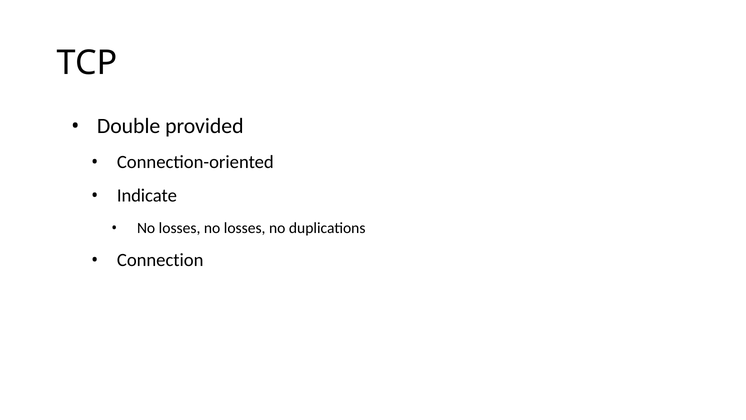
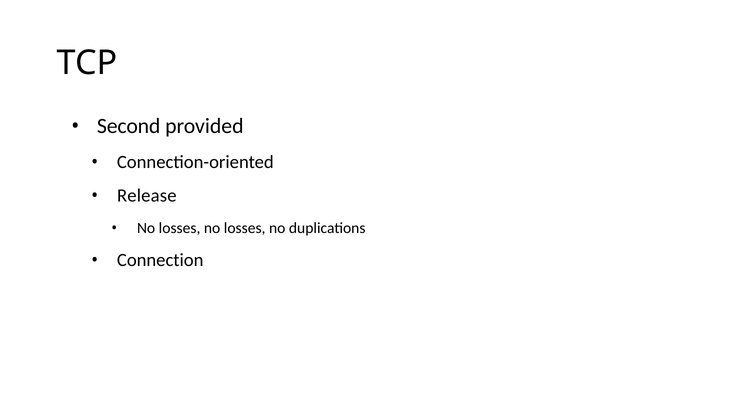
Double: Double -> Second (129, 126)
Indicate: Indicate -> Release (147, 196)
